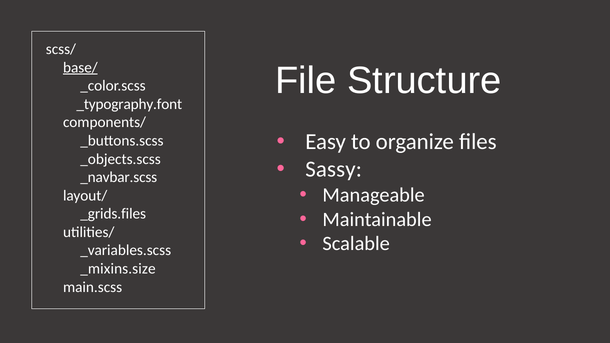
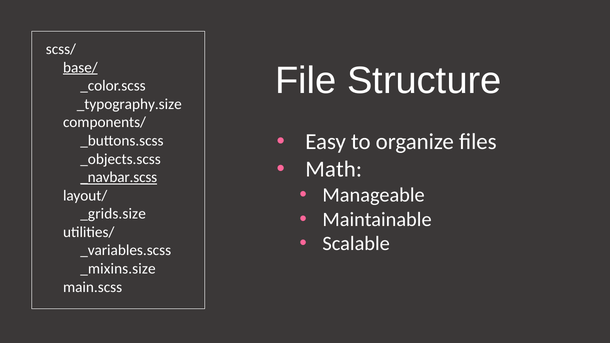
_typography.font: _typography.font -> _typography.size (129, 104)
Sassy: Sassy -> Math (334, 169)
_navbar.scss underline: none -> present (119, 177)
_grids.files: _grids.files -> _grids.size (113, 214)
